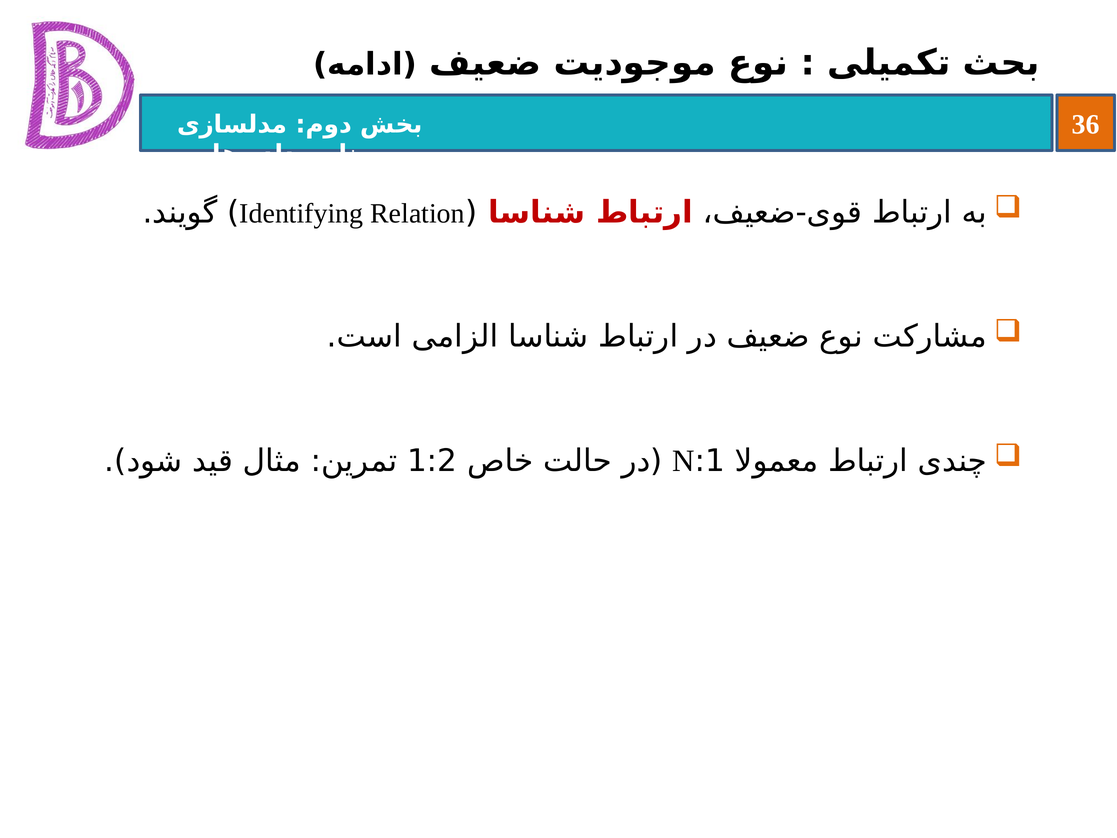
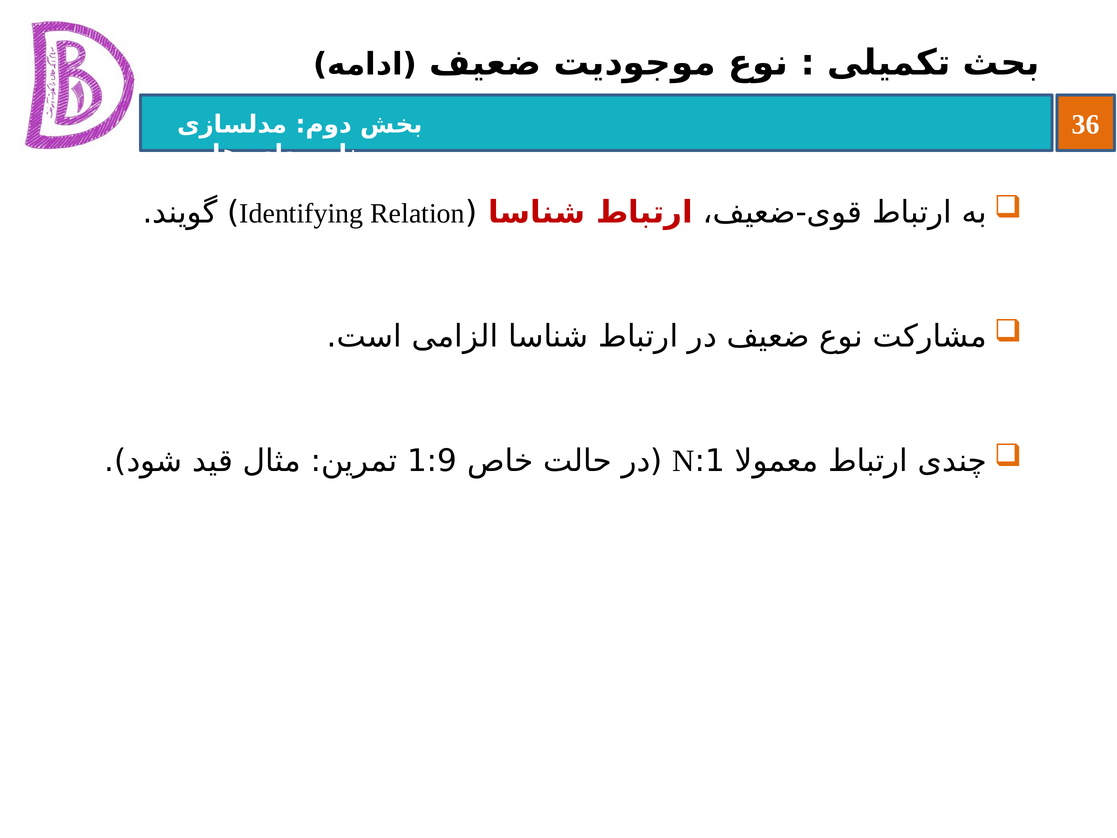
1:2: 1:2 -> 1:9 (432, 461)
